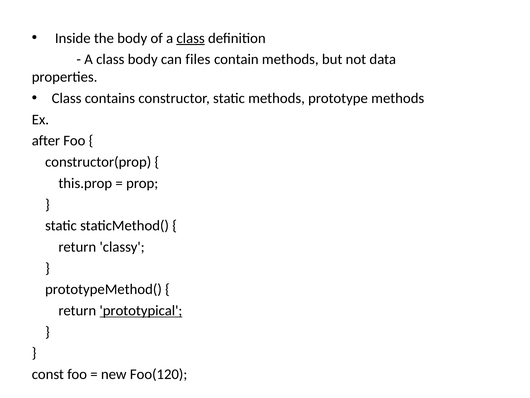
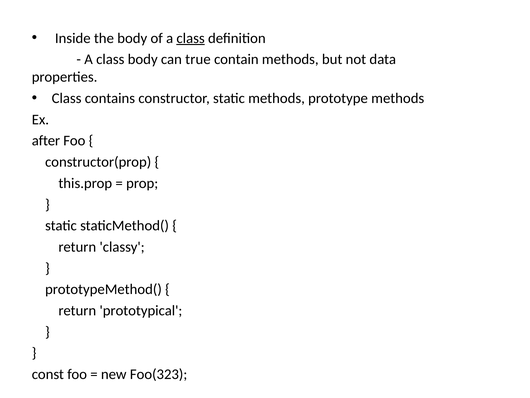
files: files -> true (198, 59)
prototypical underline: present -> none (141, 310)
Foo(120: Foo(120 -> Foo(323 (159, 374)
